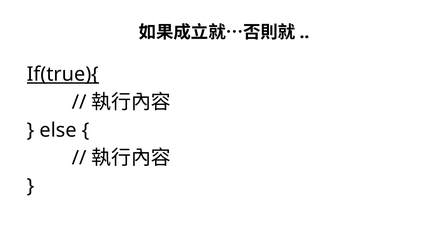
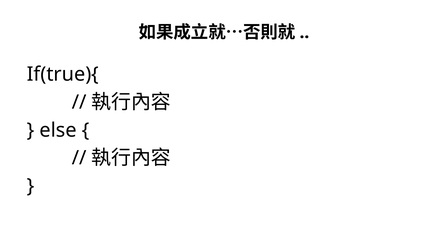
If(true){ underline: present -> none (63, 74)
